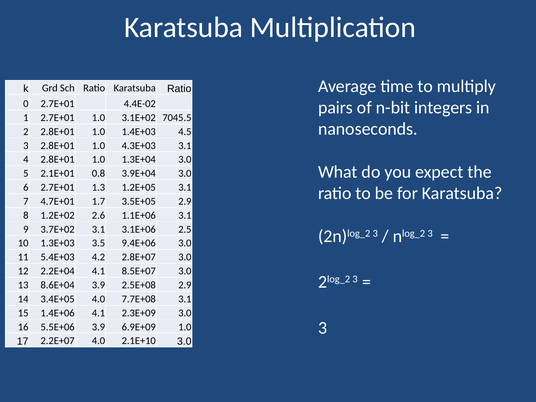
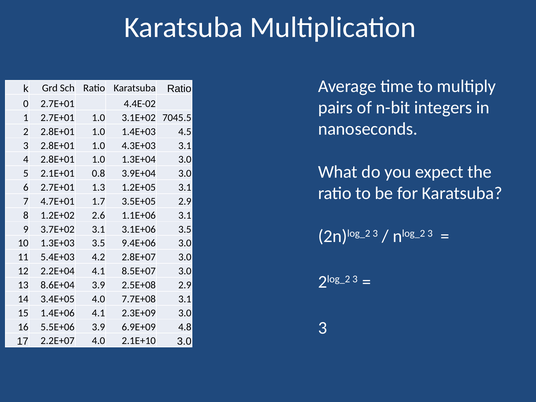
3.1E+06 2.5: 2.5 -> 3.5 (185, 229)
6.9E+09 1.0: 1.0 -> 4.8 (185, 327)
